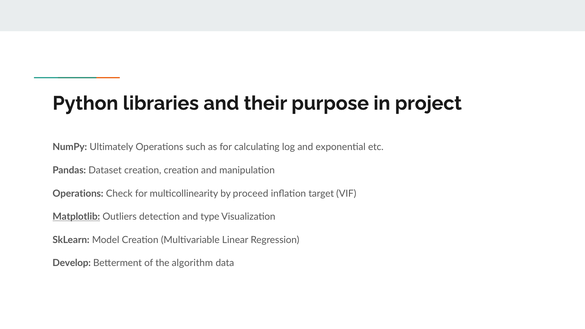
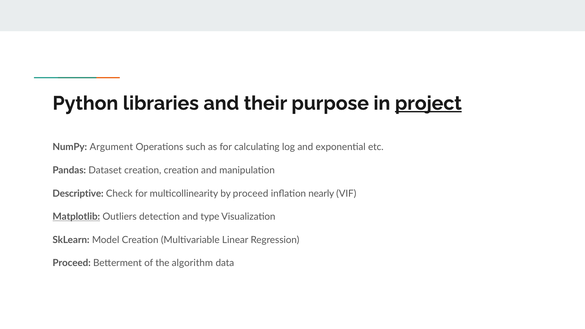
project underline: none -> present (428, 103)
Ultimately: Ultimately -> Argument (111, 147)
Operations: Operations -> Descriptive (78, 194)
target: target -> nearly (321, 194)
Develop: Develop -> Proceed (72, 263)
